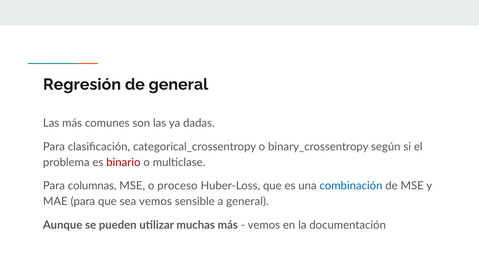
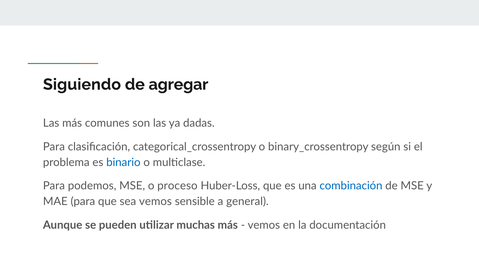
Regresión: Regresión -> Siguiendo (82, 85)
de general: general -> agregar (179, 85)
binario colour: red -> blue (123, 163)
columnas: columnas -> podemos (92, 186)
